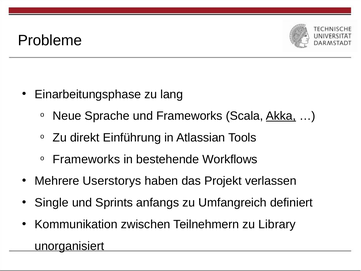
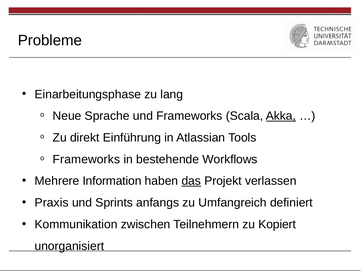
Userstorys: Userstorys -> Information (112, 181)
das underline: none -> present (191, 181)
Single: Single -> Praxis (52, 202)
Library: Library -> Kopiert (277, 224)
